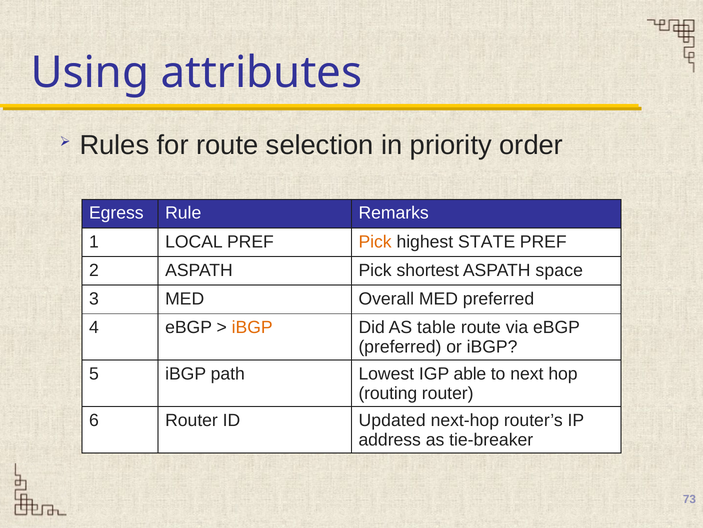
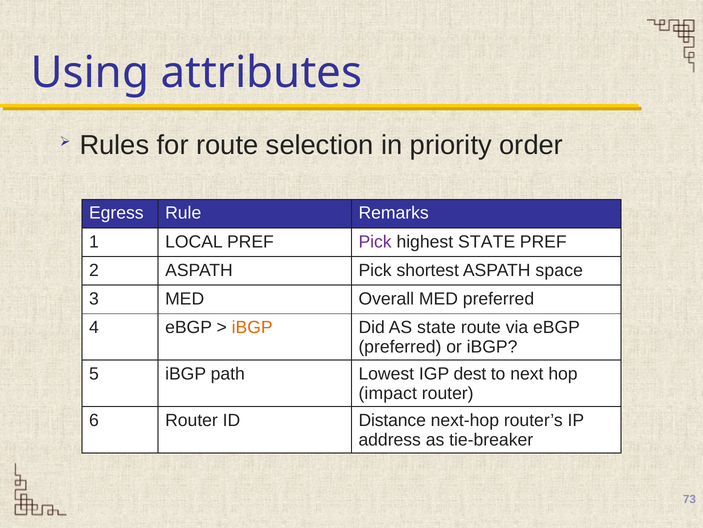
Pick colour: orange -> purple (375, 241)
AS table: table -> state (436, 327)
able: able -> dest (470, 373)
routing: routing -> impact (388, 393)
Updated: Updated -> Distance (392, 420)
